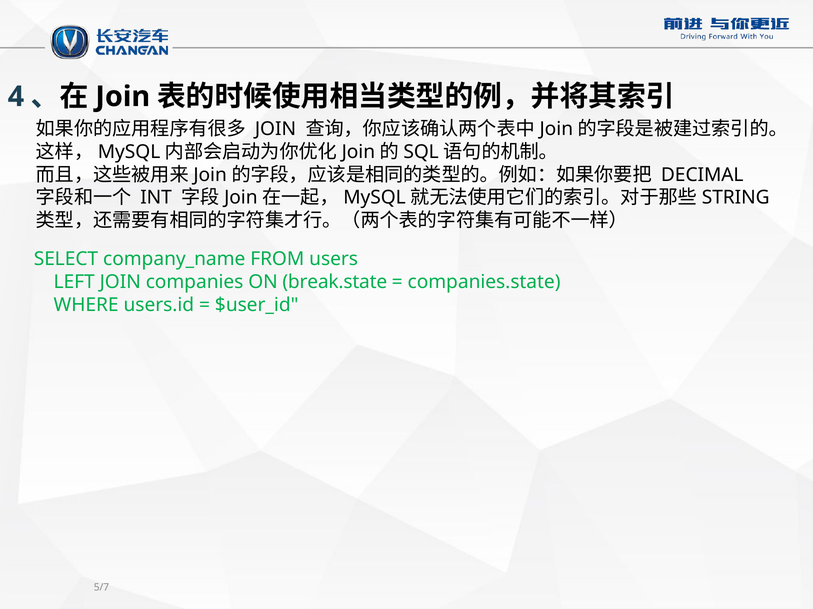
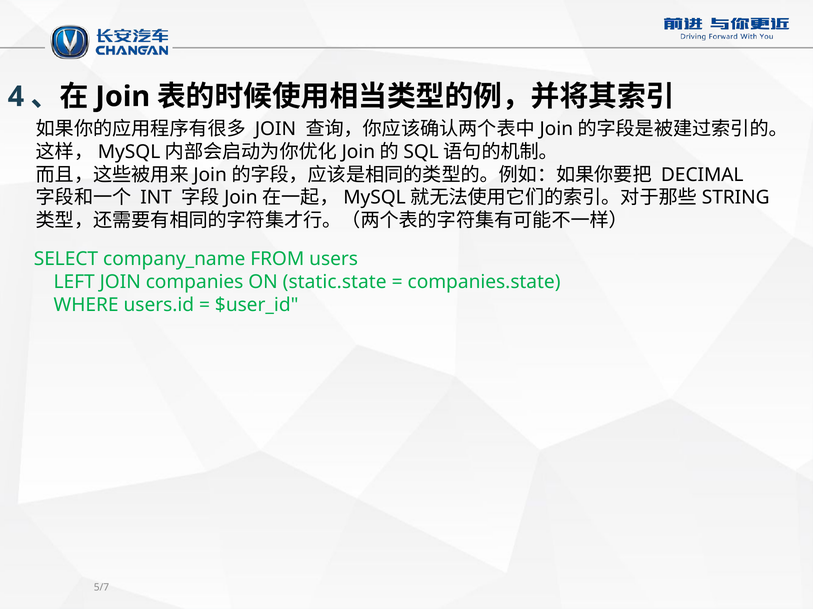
break.state: break.state -> static.state (335, 282)
